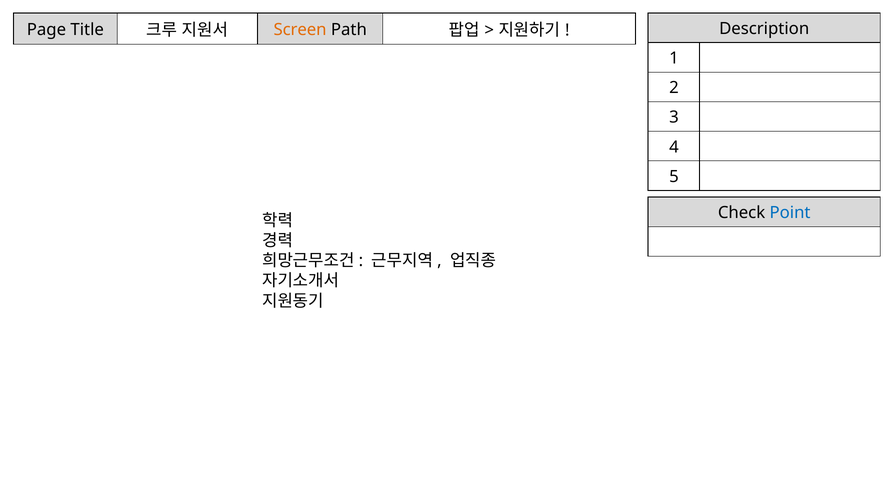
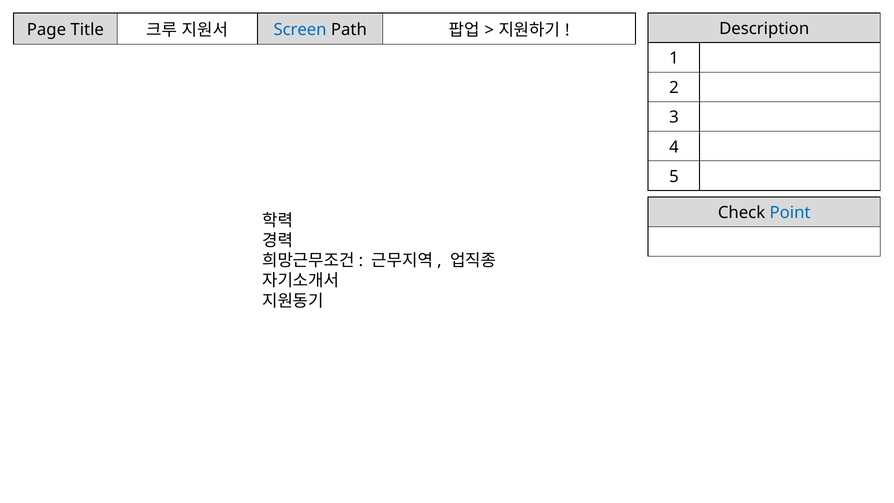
Screen colour: orange -> blue (300, 30)
